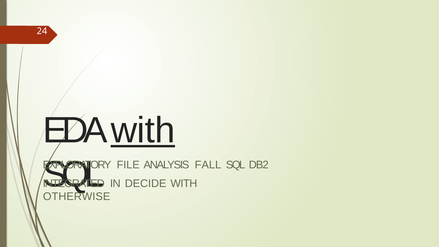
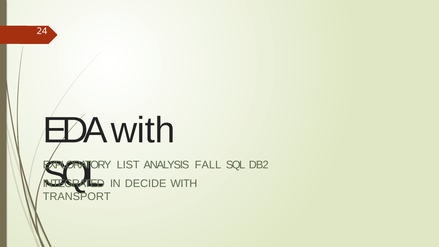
with underline: present -> none (143, 130)
FILE: FILE -> LIST (128, 165)
OTHERWISE: OTHERWISE -> TRANSPORT (77, 197)
